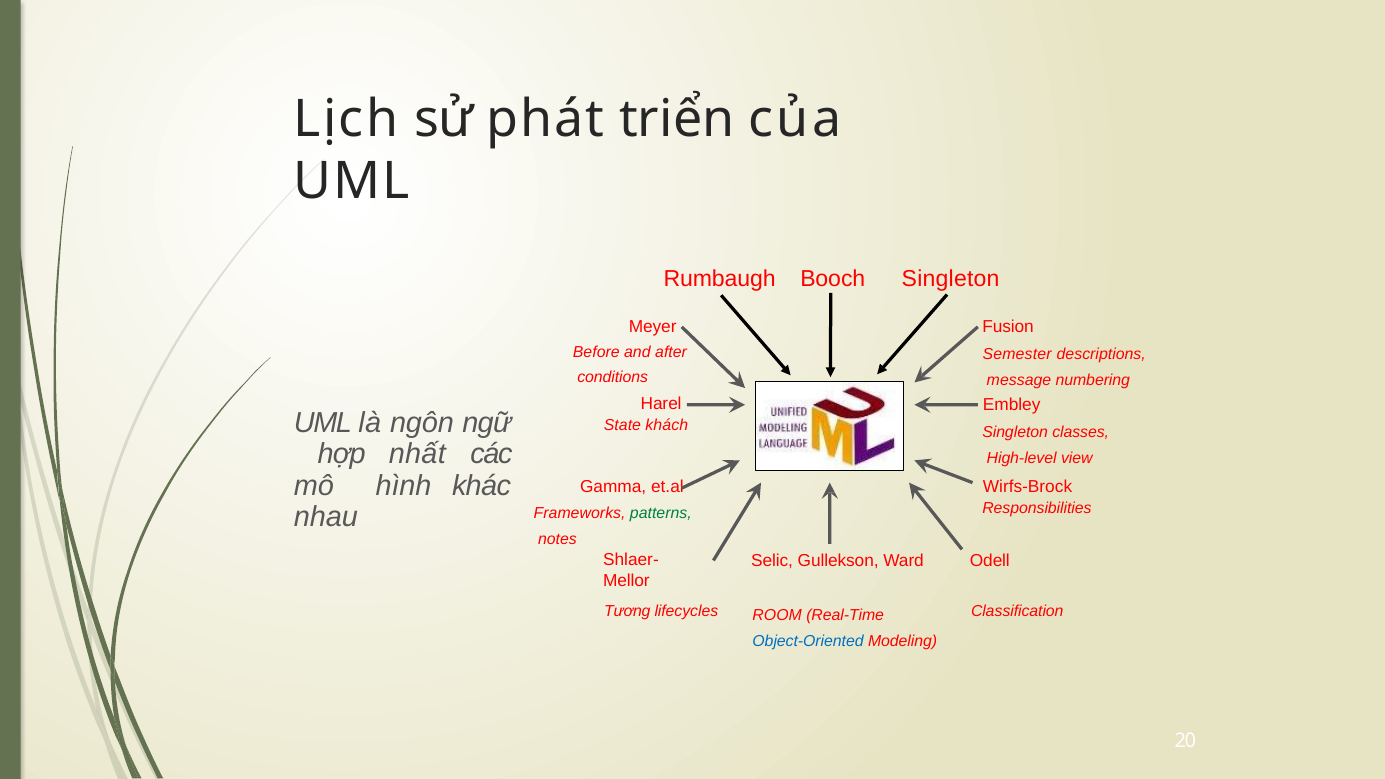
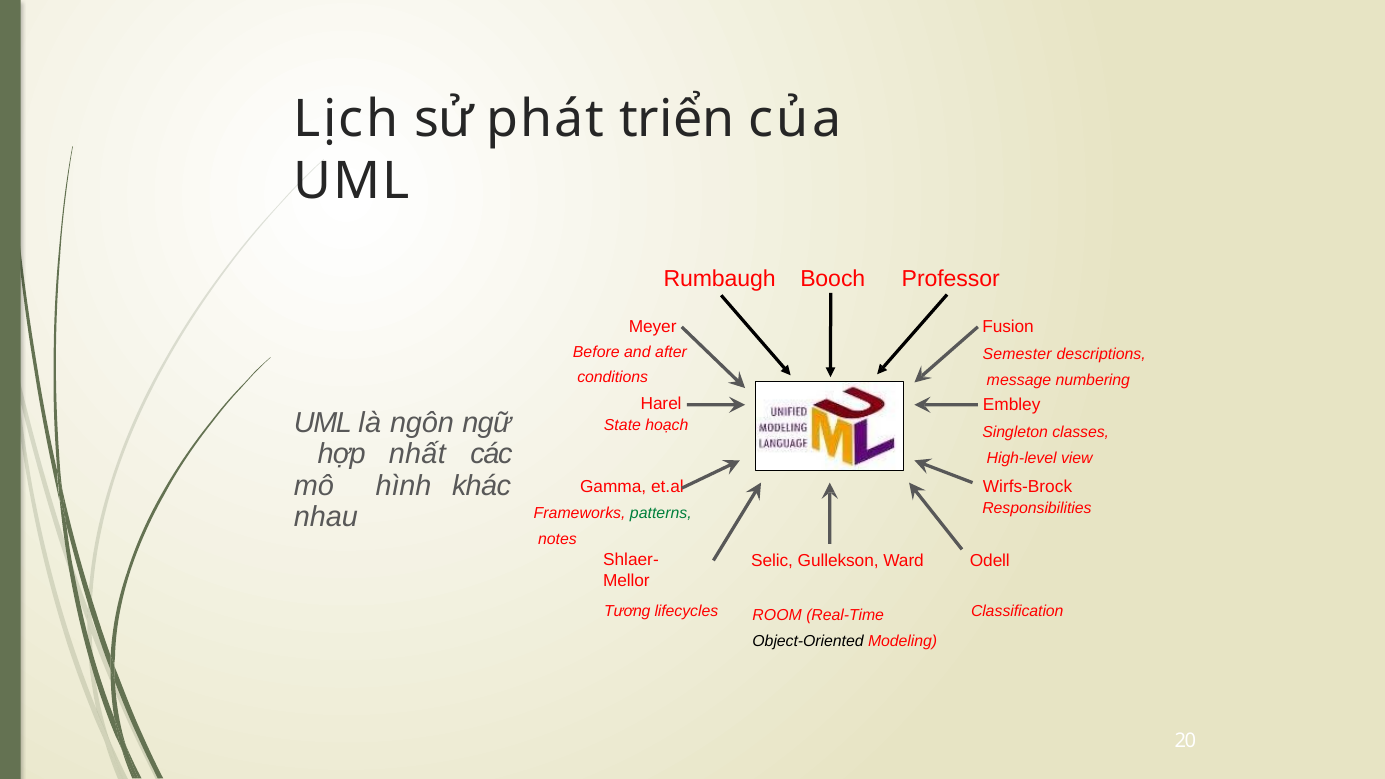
Rumbaugh Singleton: Singleton -> Professor (951, 279)
khách: khách -> hoạch (667, 425)
Object-Oriented colour: blue -> black (808, 642)
